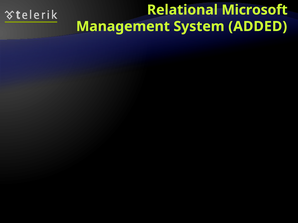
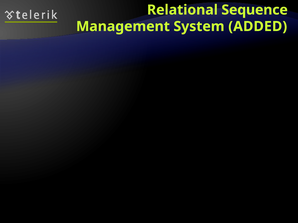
Microsoft: Microsoft -> Sequence (255, 10)
